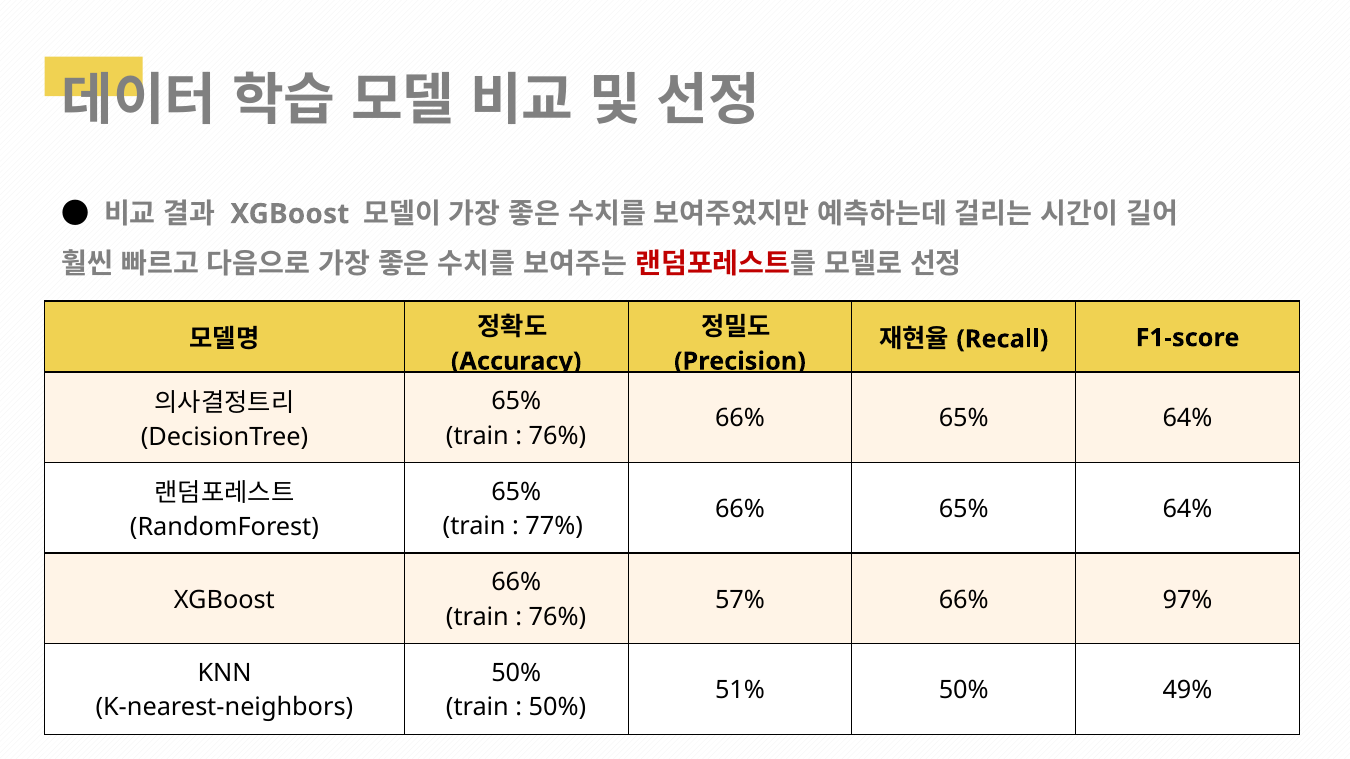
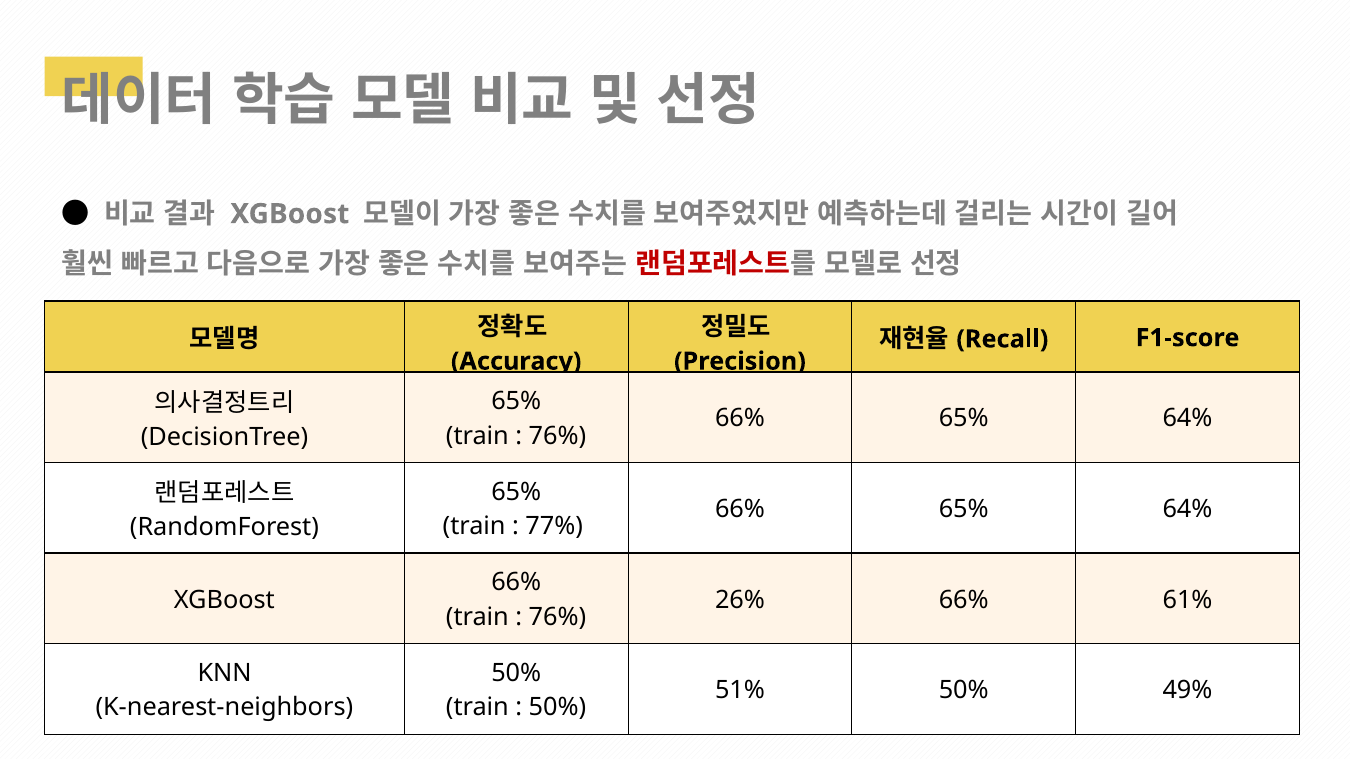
57%: 57% -> 26% (740, 600)
97%: 97% -> 61% (1188, 600)
